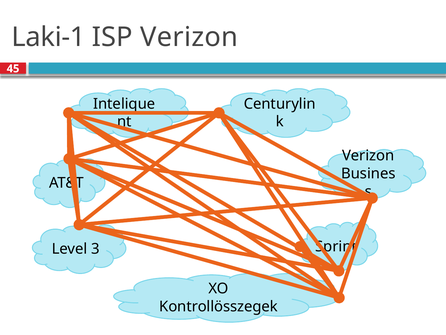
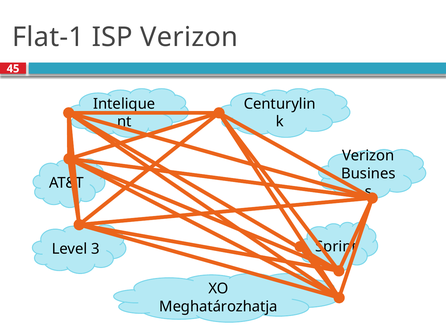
Laki-1: Laki-1 -> Flat-1 (48, 37)
Kontrollösszegek: Kontrollösszegek -> Meghatározhatja (218, 306)
